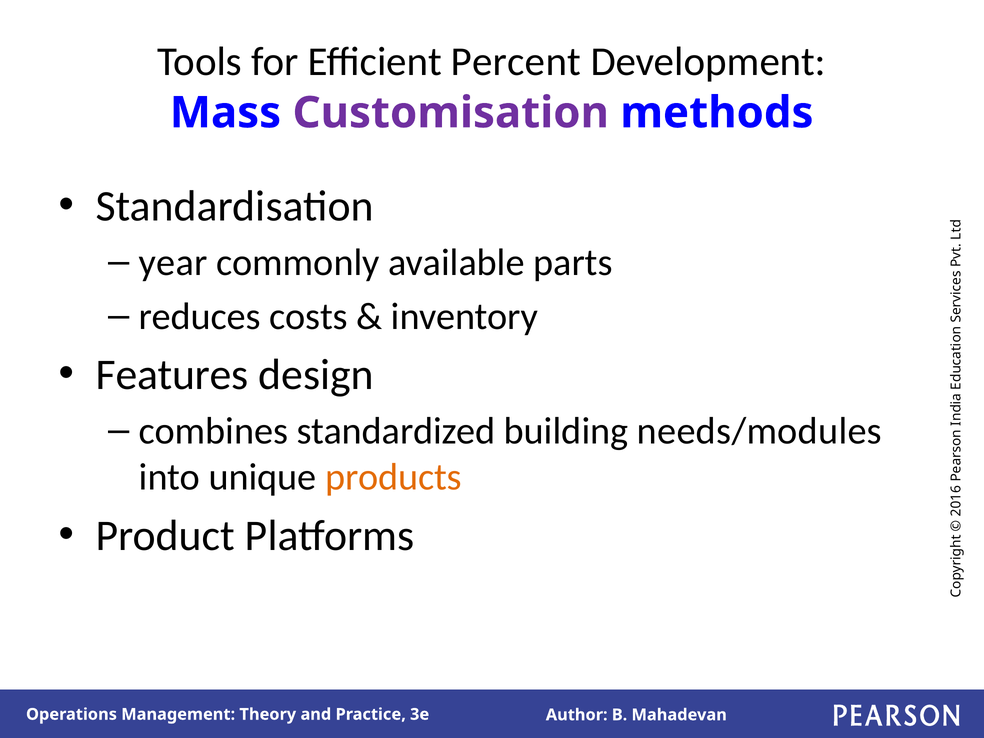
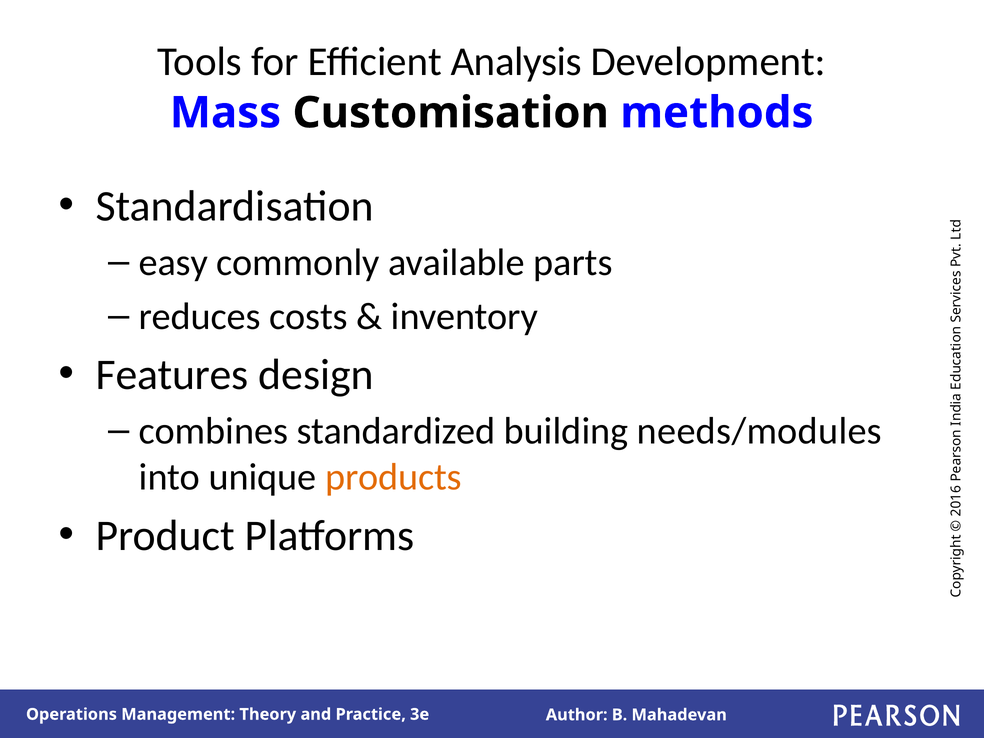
Percent: Percent -> Analysis (516, 62)
Customisation colour: purple -> black (451, 113)
year: year -> easy (173, 263)
